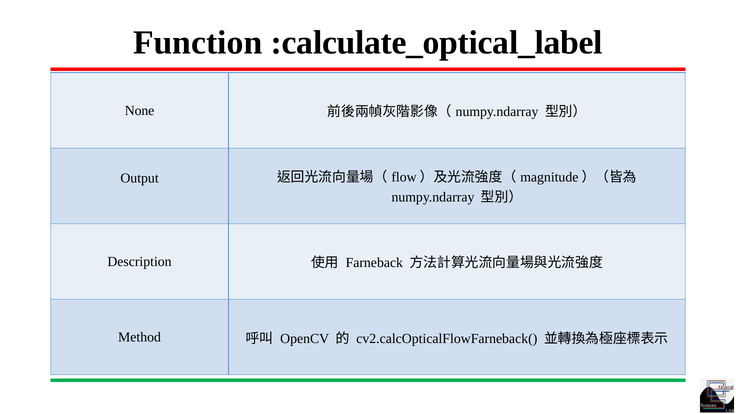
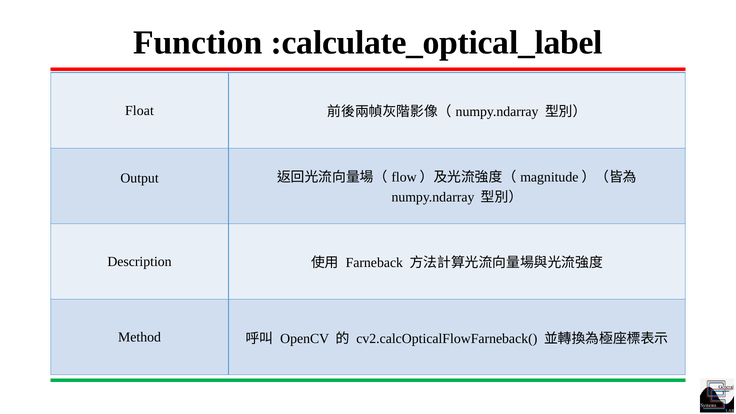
None: None -> Float (139, 110)
